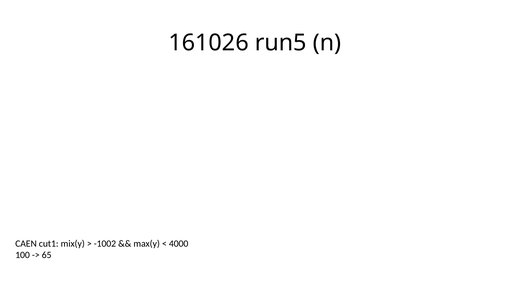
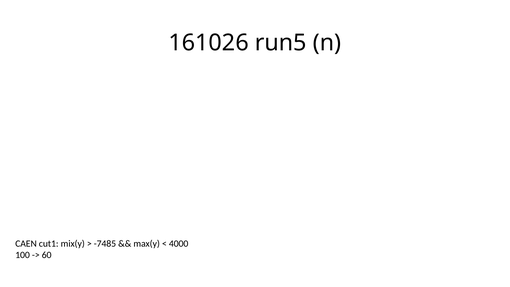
-1002: -1002 -> -7485 (105, 244)
65: 65 -> 60 (47, 255)
